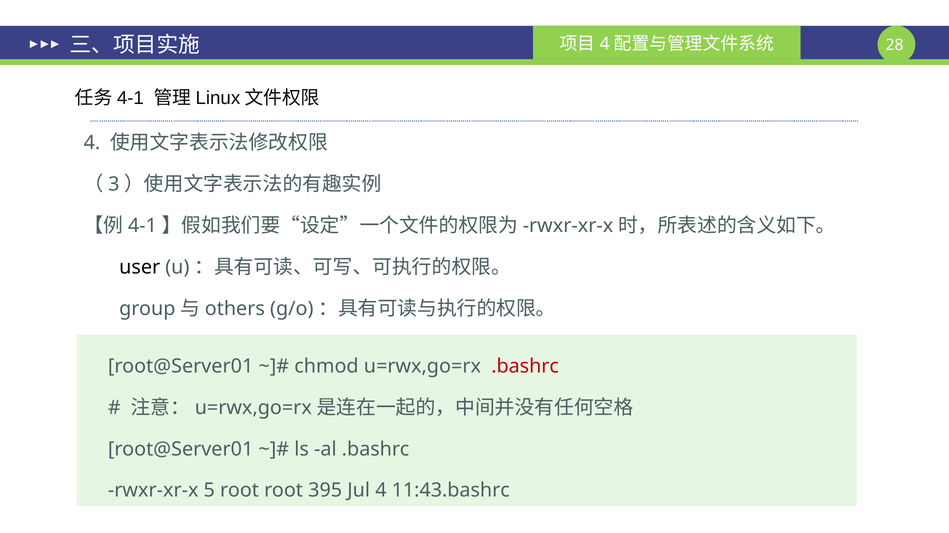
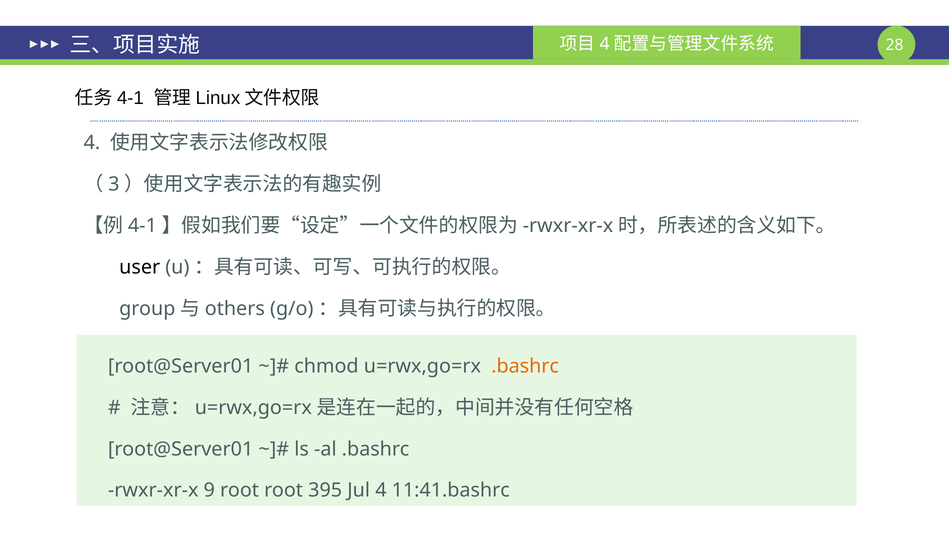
.bashrc colour: red -> orange (525, 367)
5: 5 -> 9 (209, 491)
11:43.bashrc: 11:43.bashrc -> 11:41.bashrc (451, 491)
